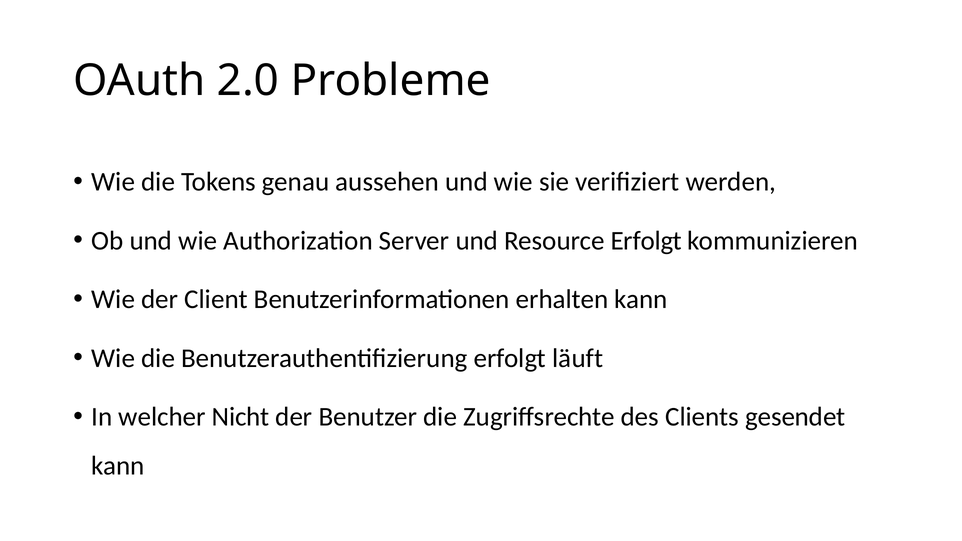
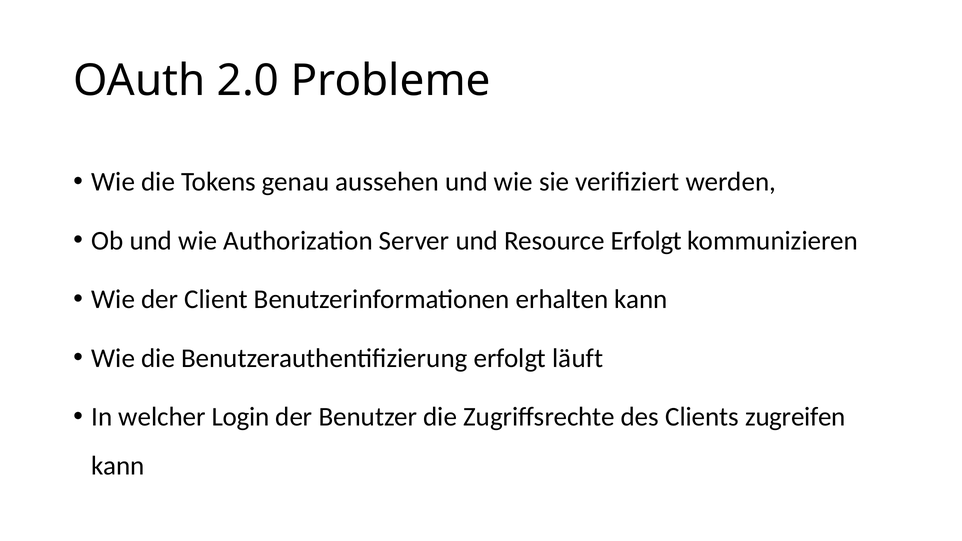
Nicht: Nicht -> Login (241, 417)
gesendet: gesendet -> zugreifen (795, 417)
